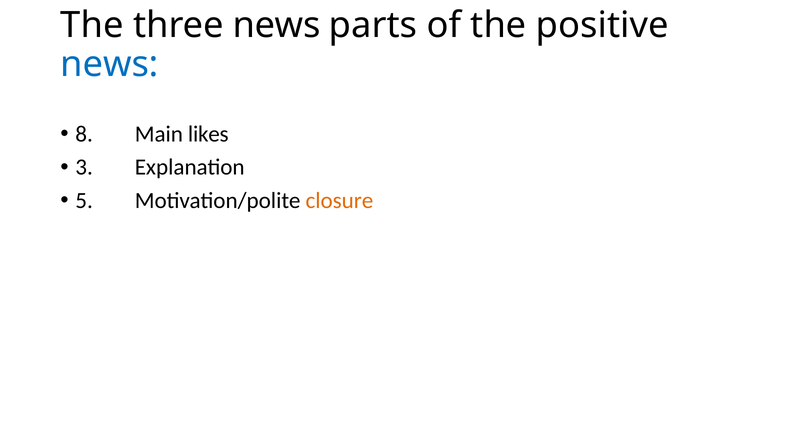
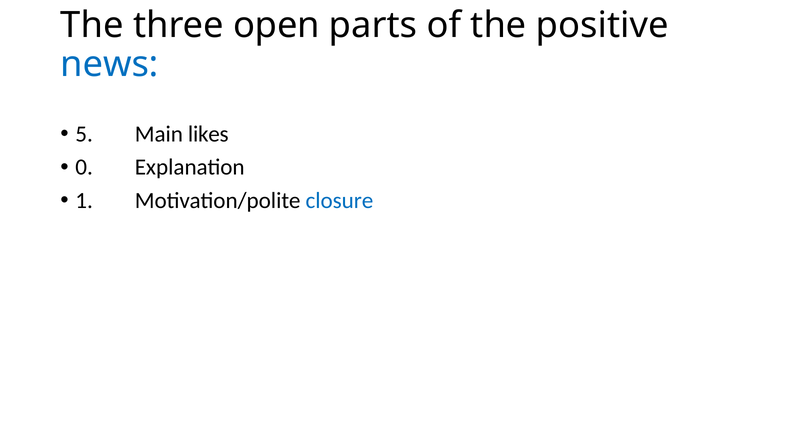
three news: news -> open (277, 25)
8: 8 -> 5 (84, 134)
3: 3 -> 0 (84, 167)
5: 5 -> 1 (84, 201)
closure colour: orange -> blue (339, 201)
